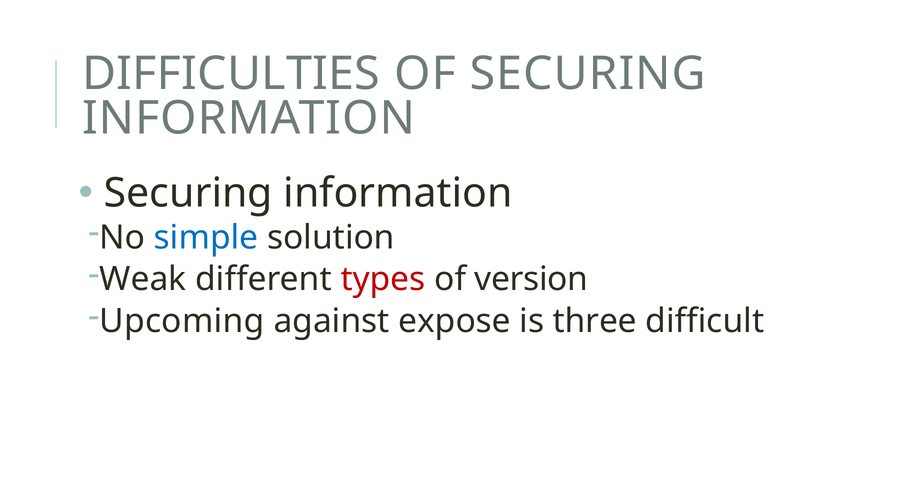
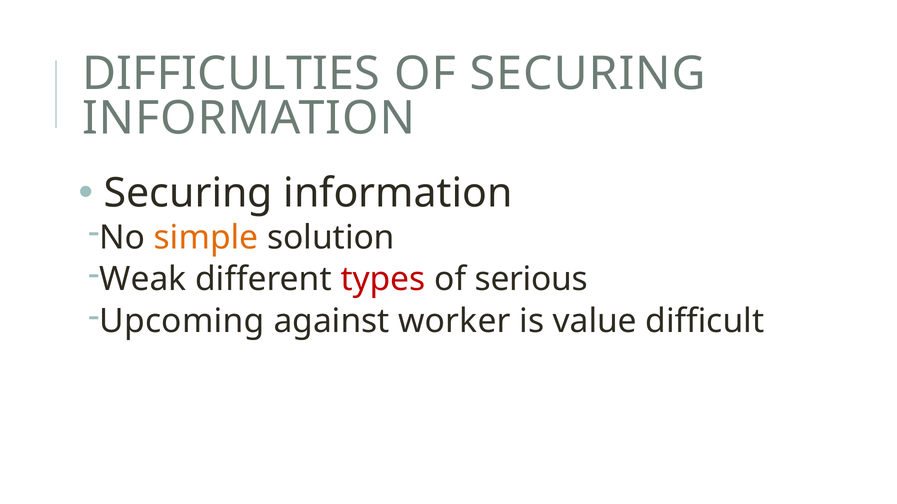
simple colour: blue -> orange (206, 238)
version: version -> serious (531, 280)
expose: expose -> worker (454, 322)
three: three -> value (595, 322)
